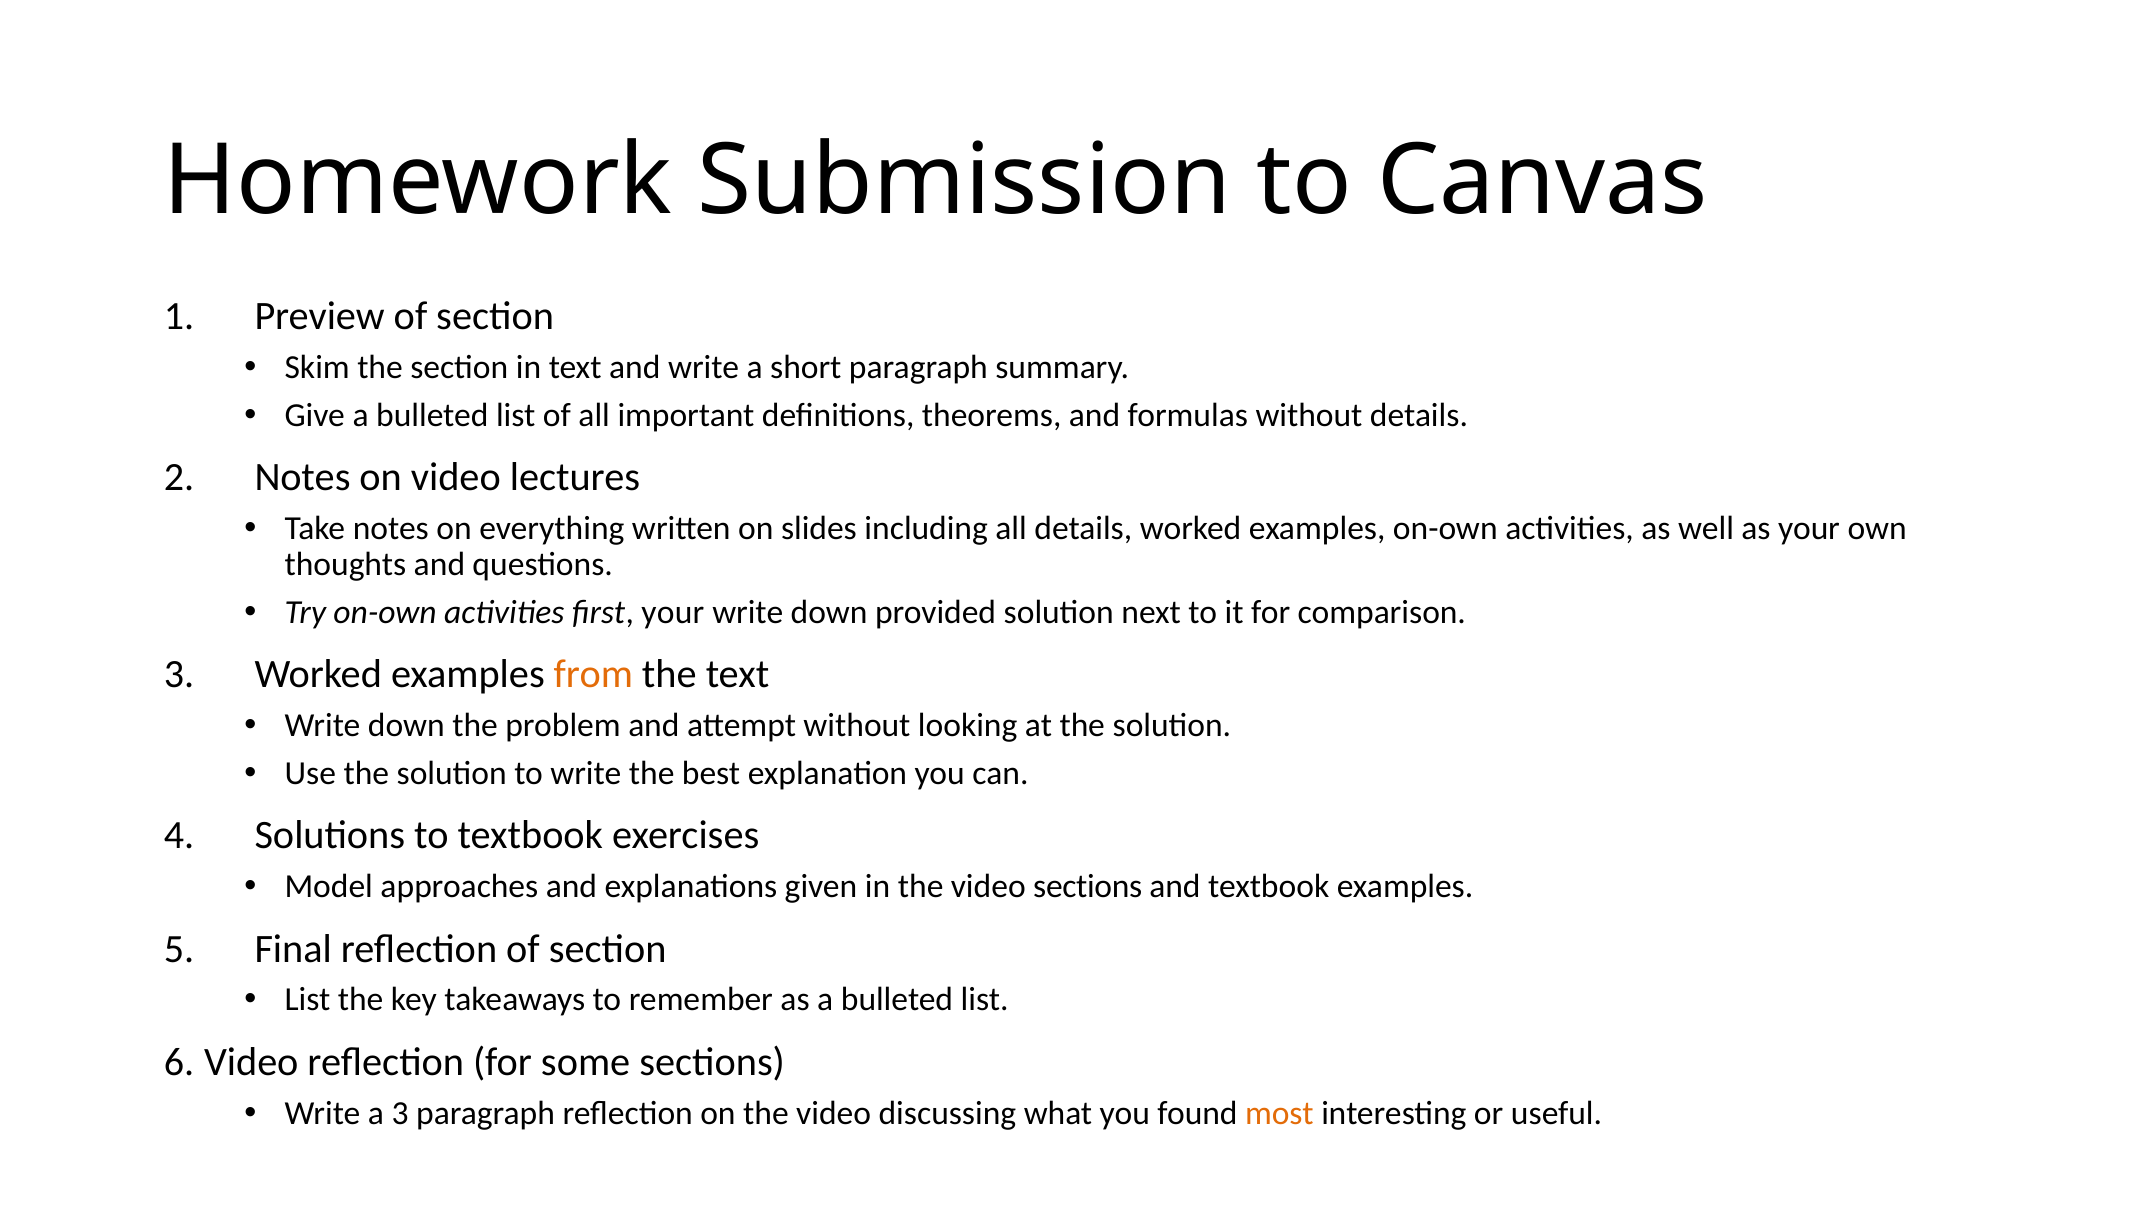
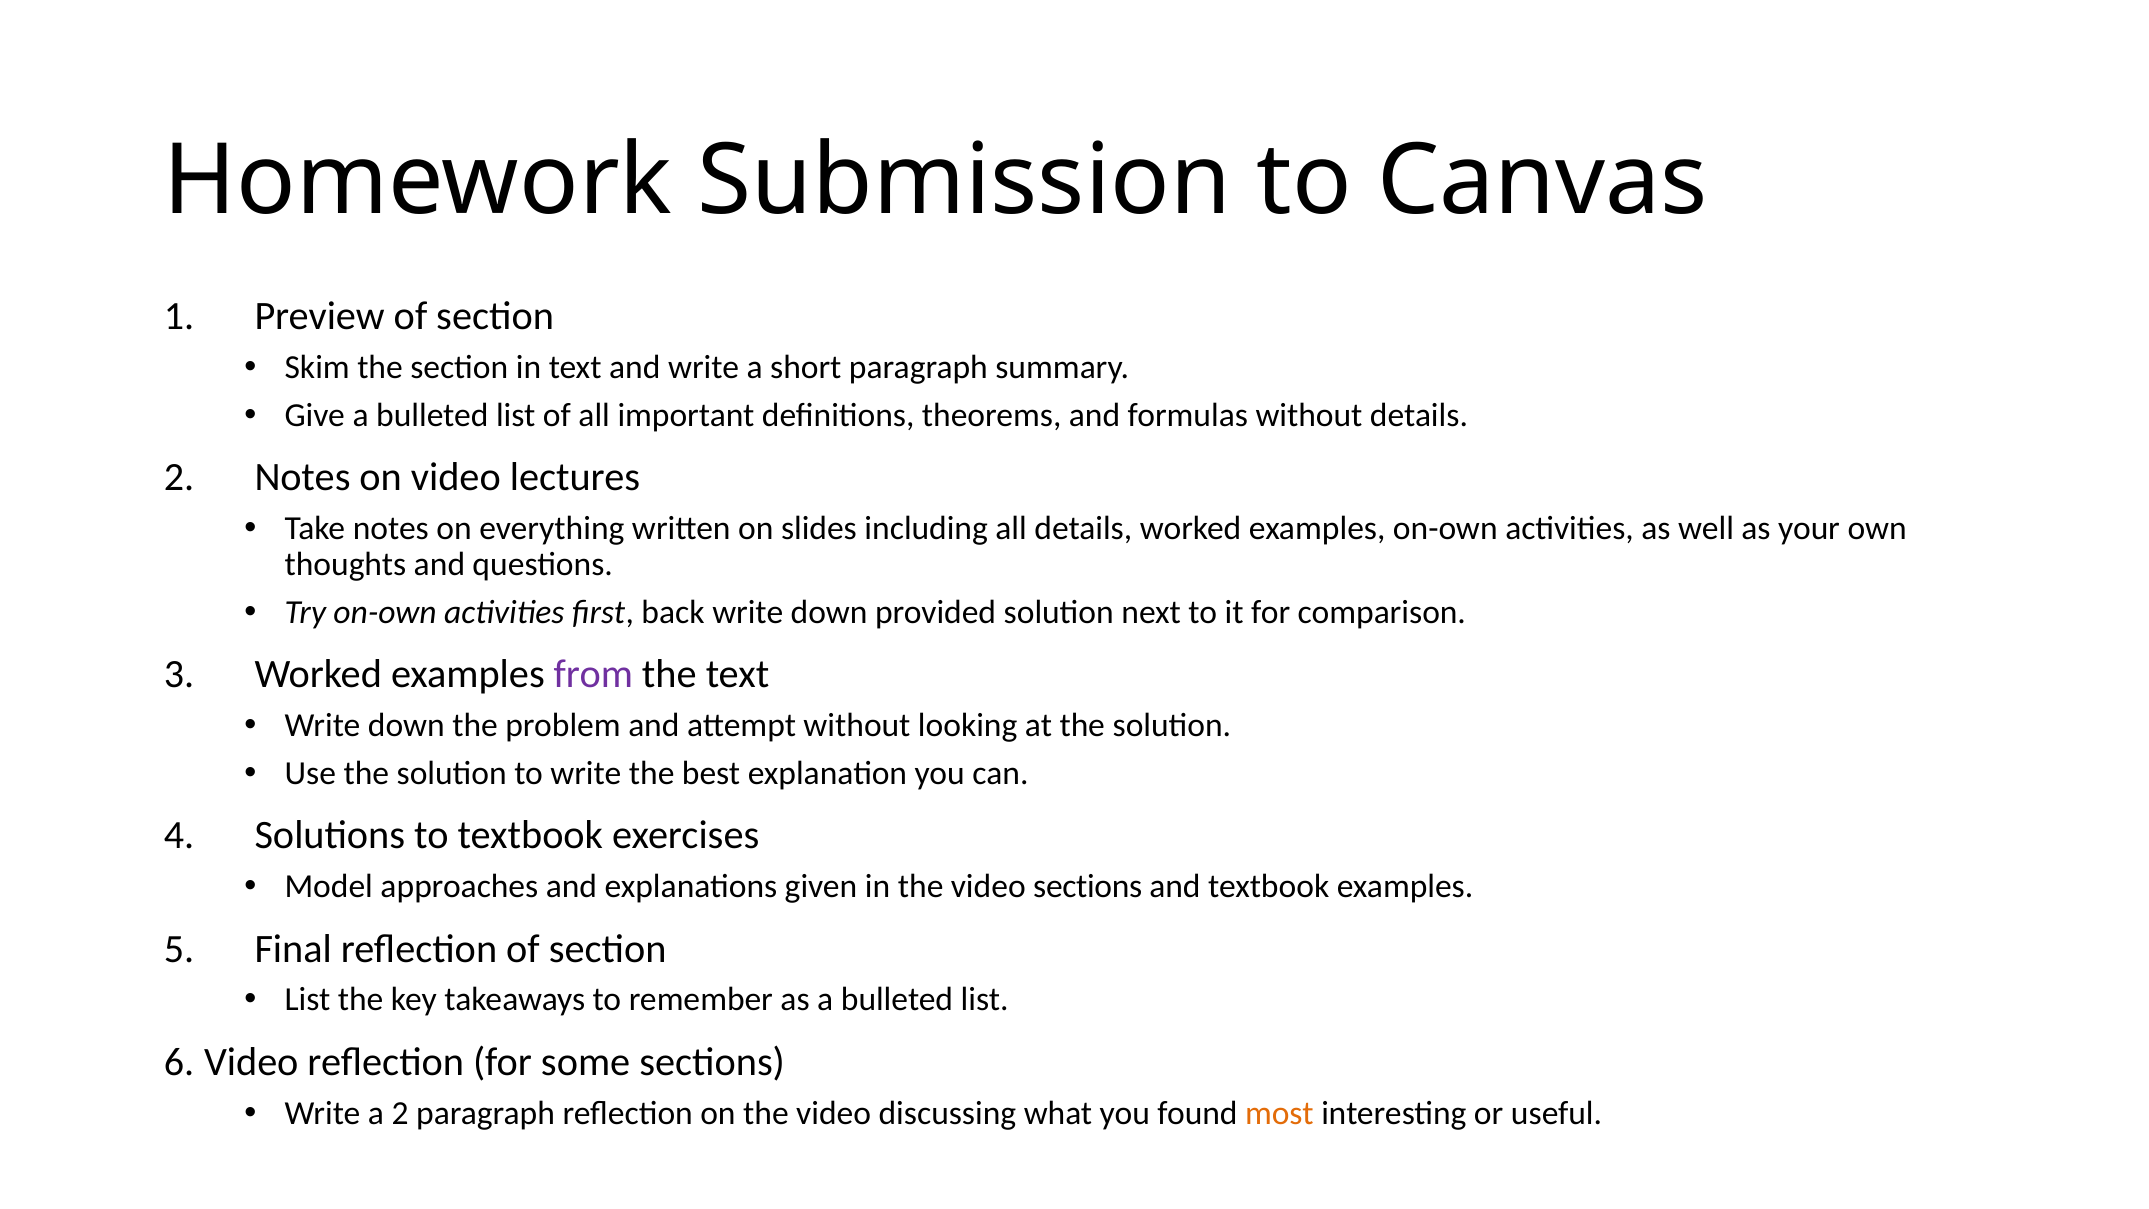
first your: your -> back (673, 612)
from colour: orange -> purple (593, 674)
a 3: 3 -> 2 (400, 1113)
